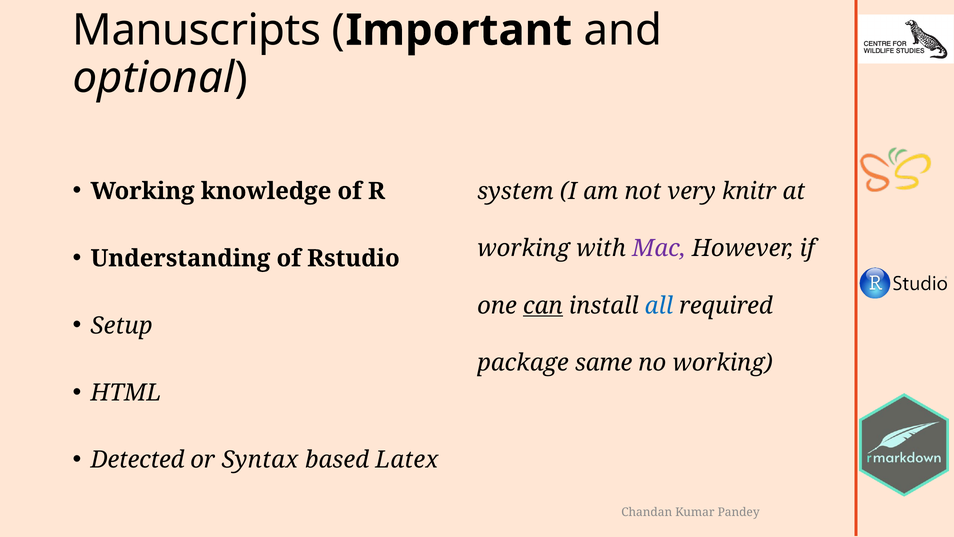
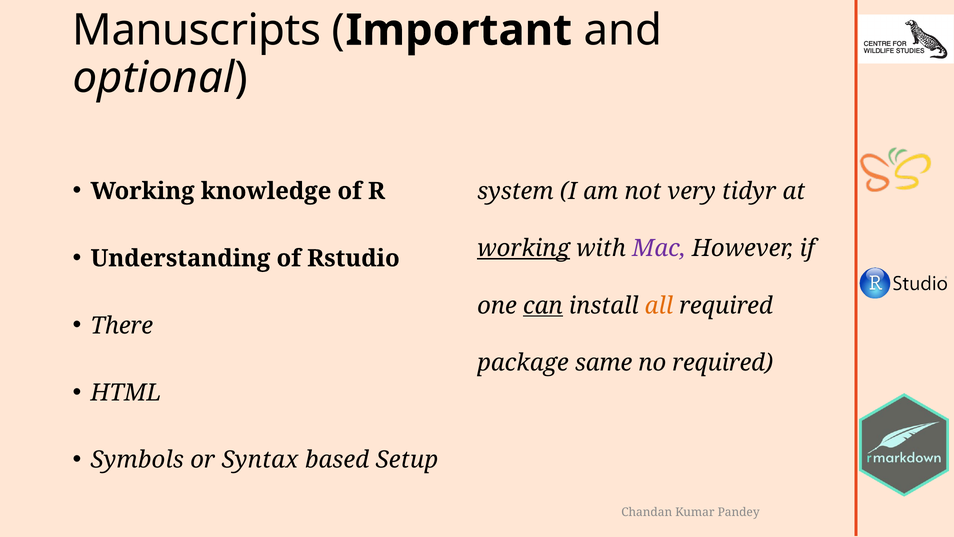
knitr: knitr -> tidyr (749, 191)
working underline: none -> present (524, 248)
all colour: blue -> orange (659, 306)
Setup: Setup -> There (122, 325)
no working: working -> required (723, 363)
Detected: Detected -> Symbols (137, 460)
Latex: Latex -> Setup (407, 460)
